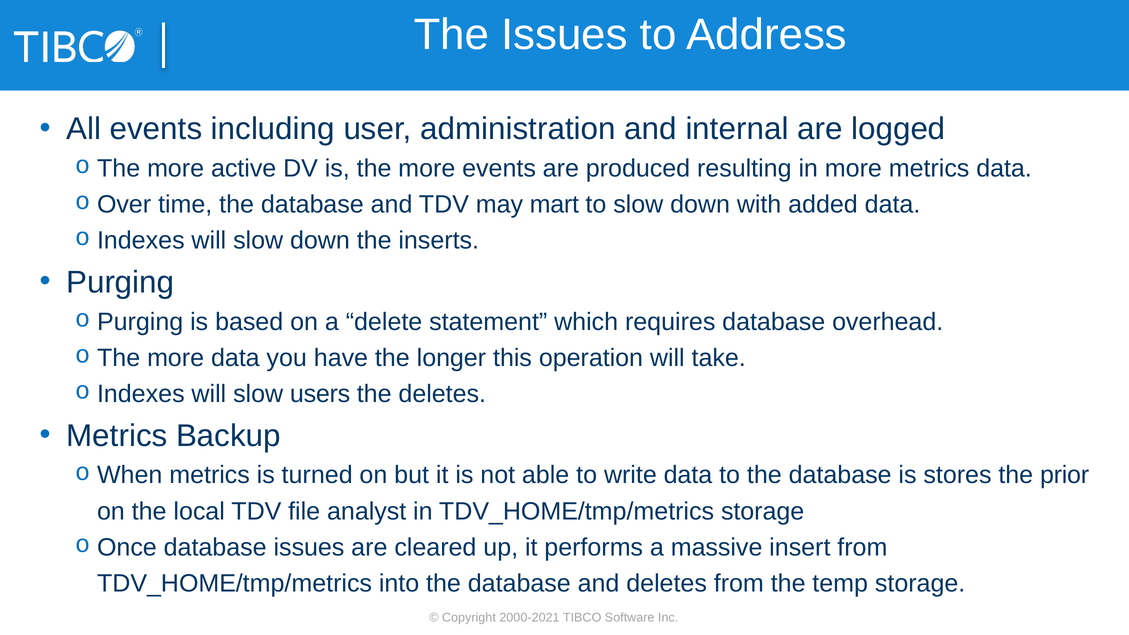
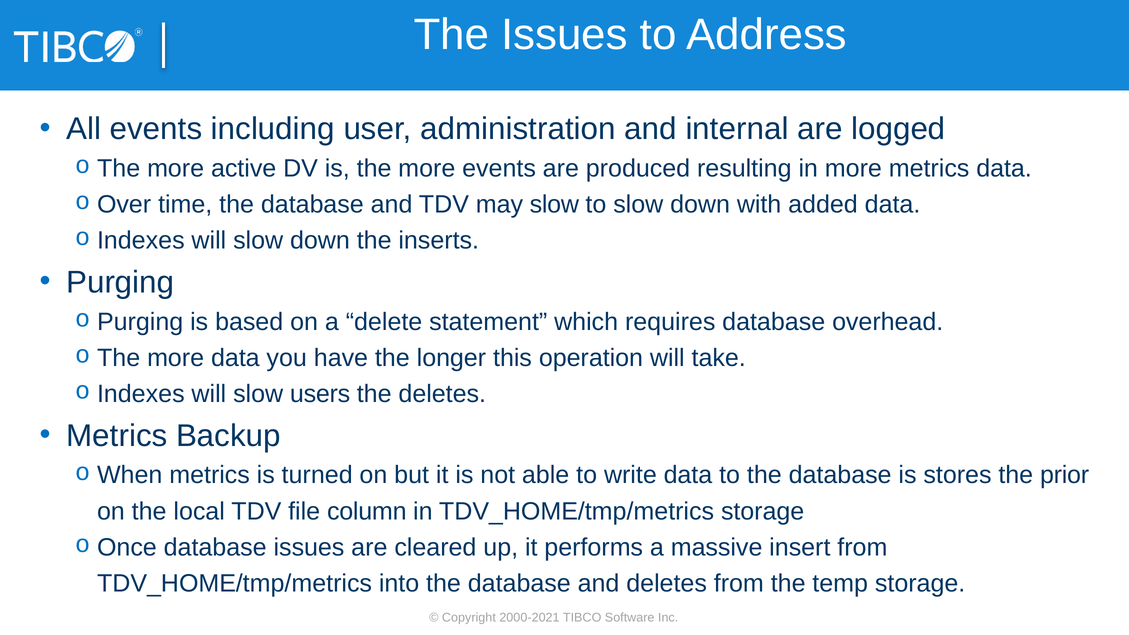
may mart: mart -> slow (554, 205)
analyst: analyst -> column (367, 511)
